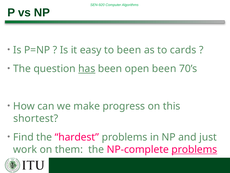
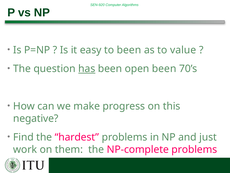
cards: cards -> value (183, 50)
shortest: shortest -> negative (36, 118)
problems underline: present -> none (194, 149)
